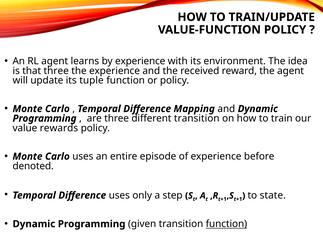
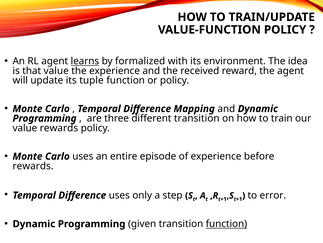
learns underline: none -> present (85, 61)
by experience: experience -> formalized (140, 61)
that three: three -> value (56, 71)
denoted: denoted -> rewards (33, 166)
state: state -> error (273, 195)
